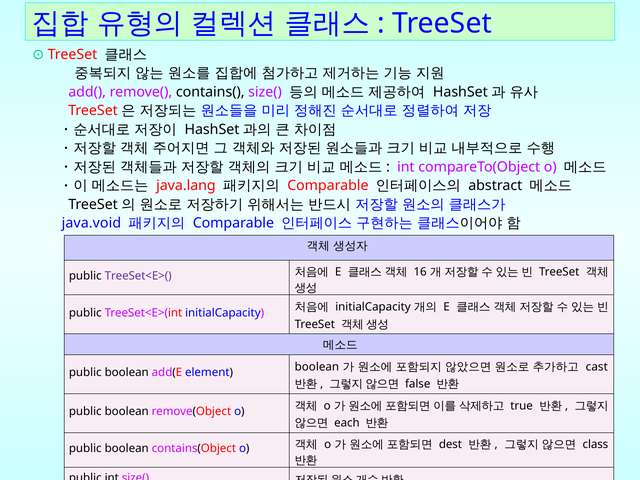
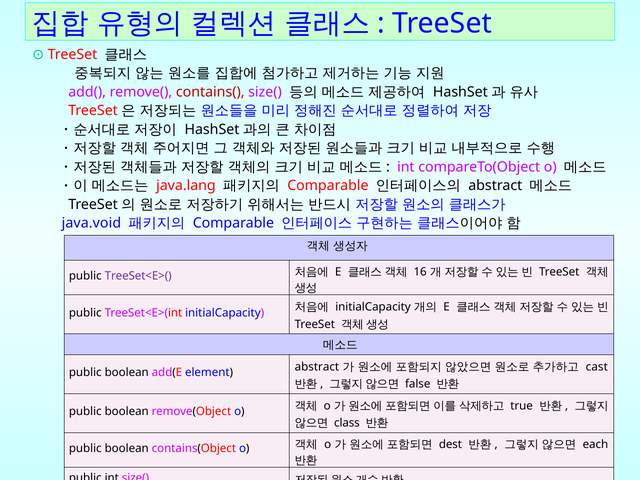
contains( colour: black -> red (210, 92)
boolean: boolean -> abstract (317, 367)
each: each -> class (347, 423)
class: class -> each (595, 444)
